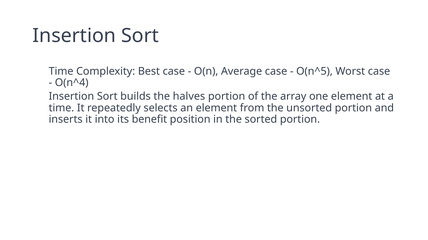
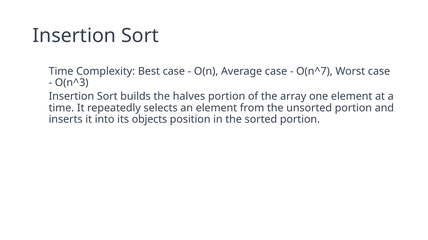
O(n^5: O(n^5 -> O(n^7 (314, 71)
O(n^4: O(n^4 -> O(n^3 (72, 83)
benefit: benefit -> objects (149, 120)
